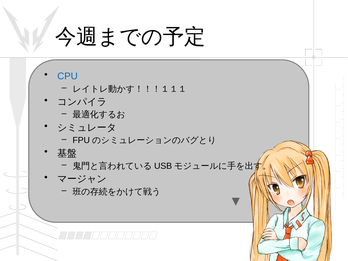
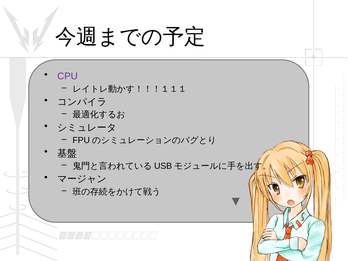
CPU colour: blue -> purple (68, 76)
